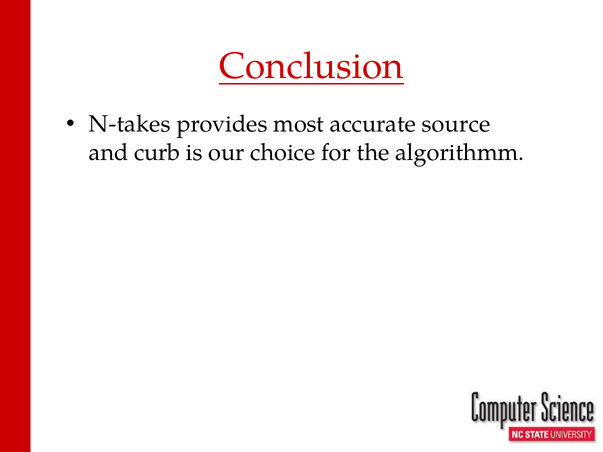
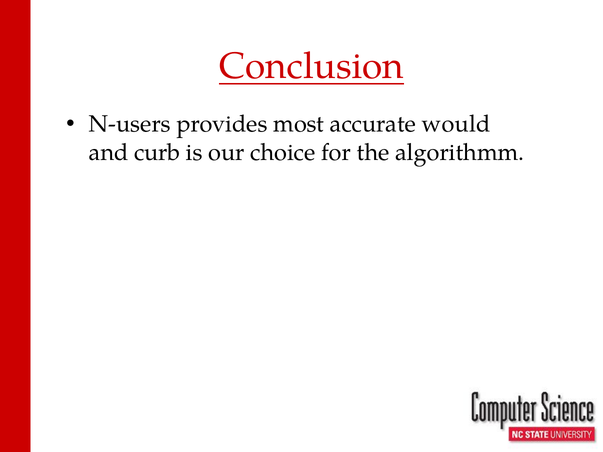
N-takes: N-takes -> N-users (130, 124)
source: source -> would (456, 124)
